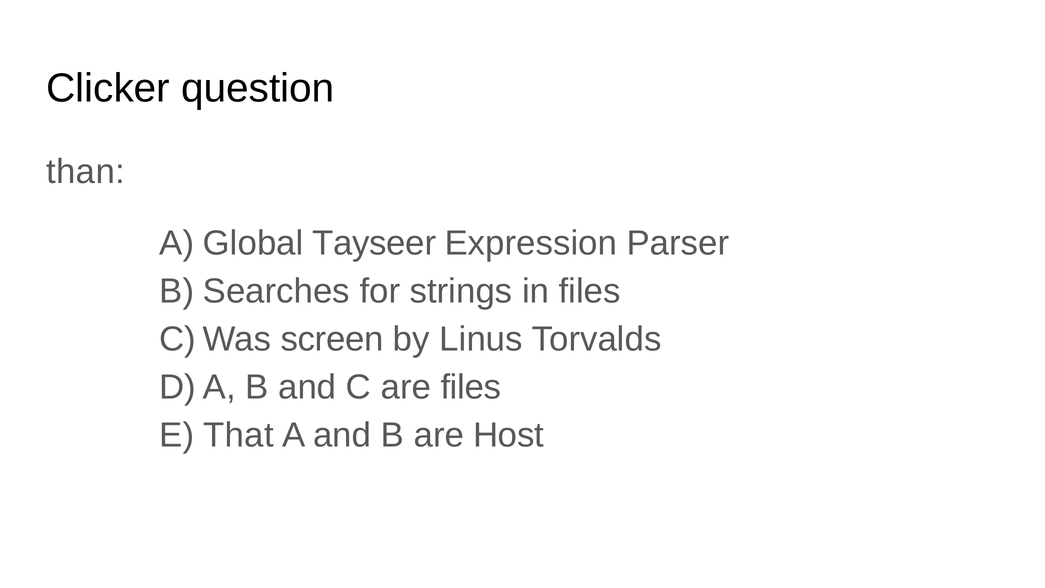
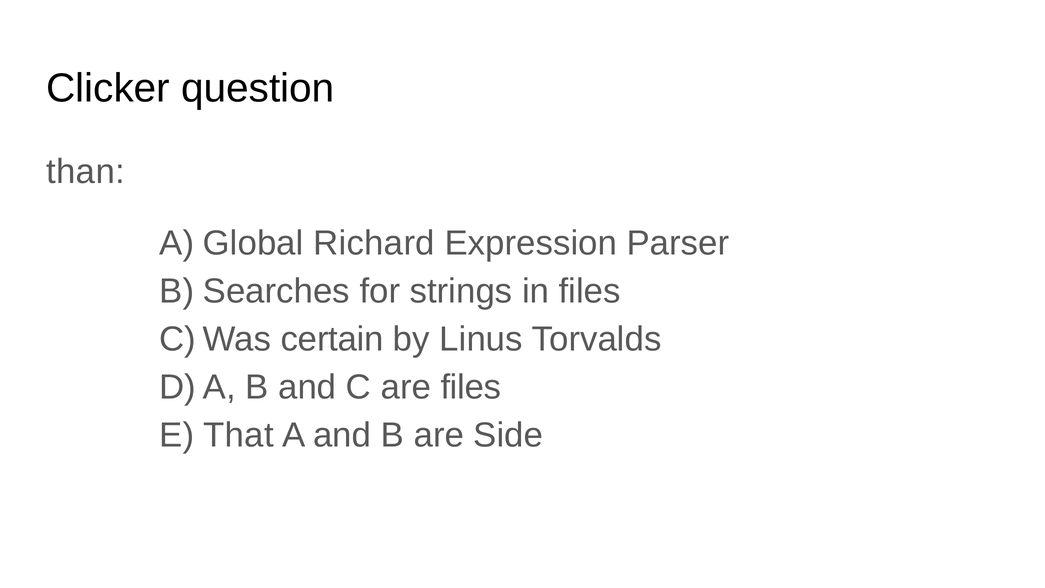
Tayseer: Tayseer -> Richard (374, 243)
screen: screen -> certain (332, 339)
Host: Host -> Side (508, 435)
